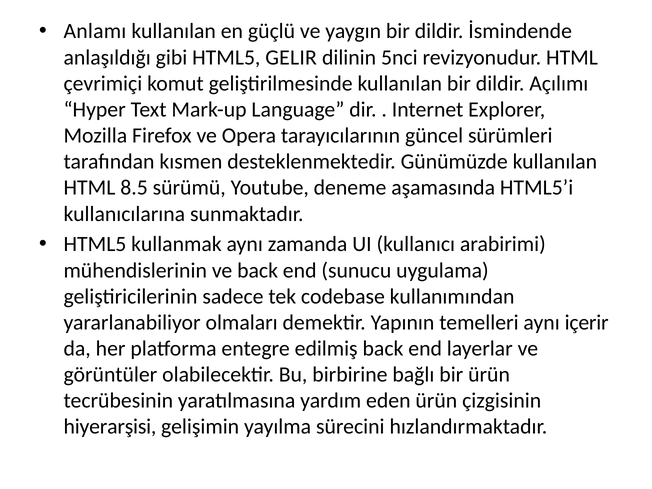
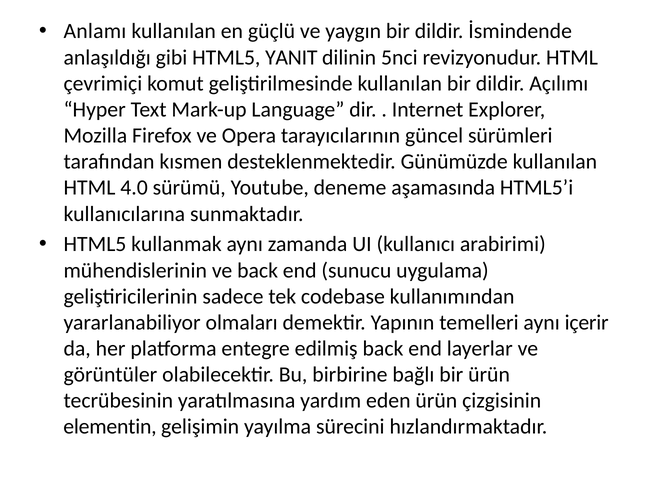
GELIR: GELIR -> YANIT (291, 57)
8.5: 8.5 -> 4.0 (134, 188)
hiyerarşisi: hiyerarşisi -> elementin (110, 427)
